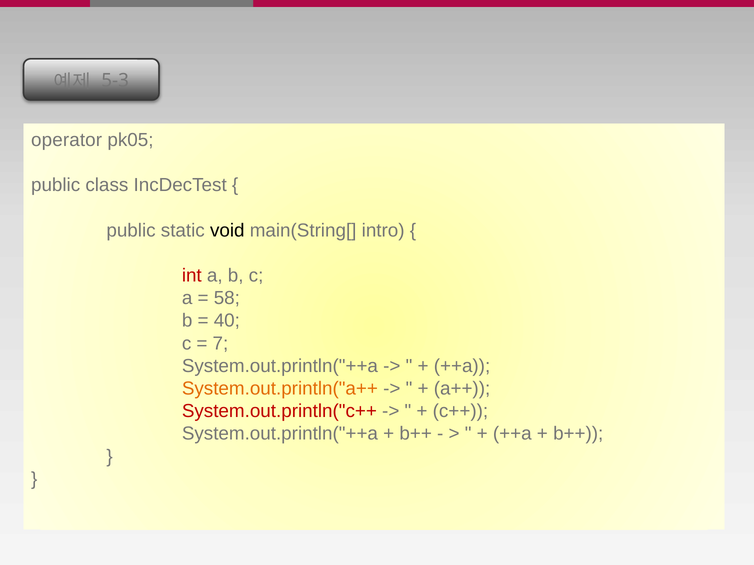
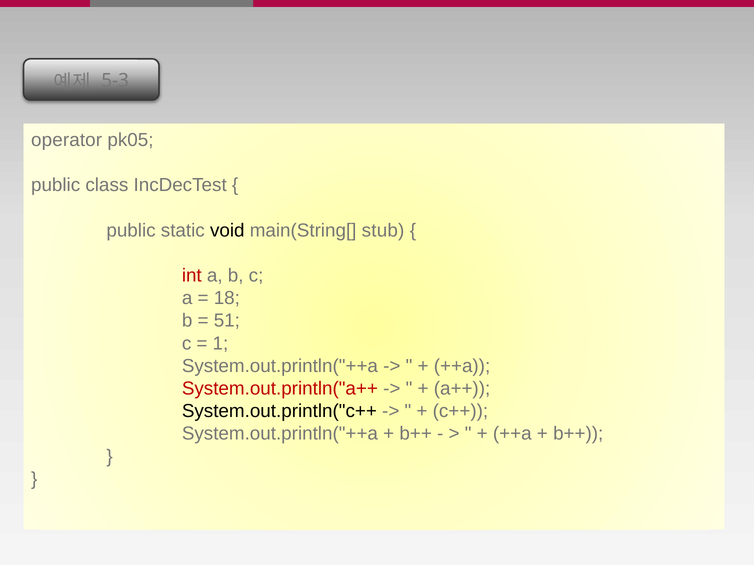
intro: intro -> stub (383, 231)
58: 58 -> 18 (227, 298)
40: 40 -> 51 (227, 321)
7: 7 -> 1 (220, 344)
System.out.println("a++ colour: orange -> red (280, 389)
System.out.println("c++ colour: red -> black (279, 412)
